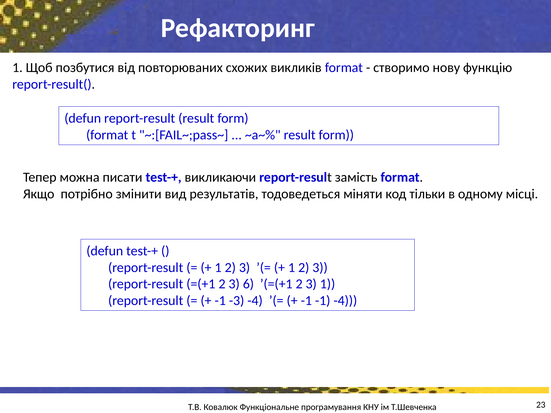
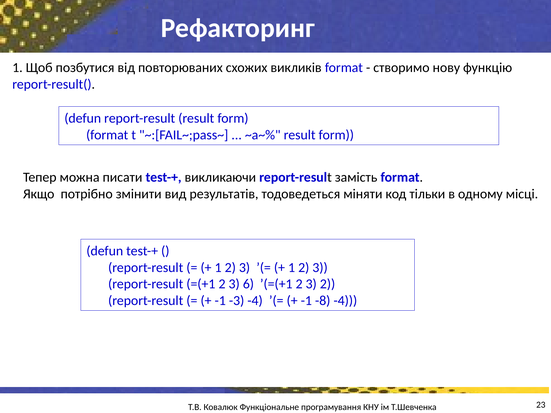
3 1: 1 -> 2 (328, 284)
-1 -1: -1 -> -8 (323, 301)
